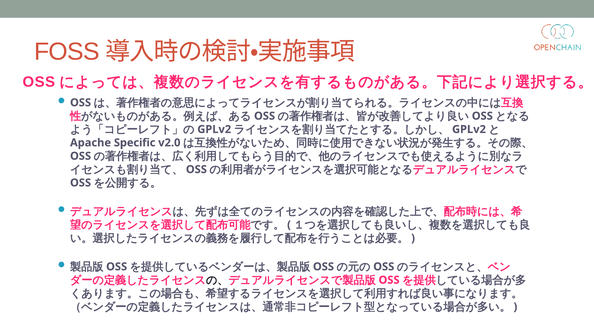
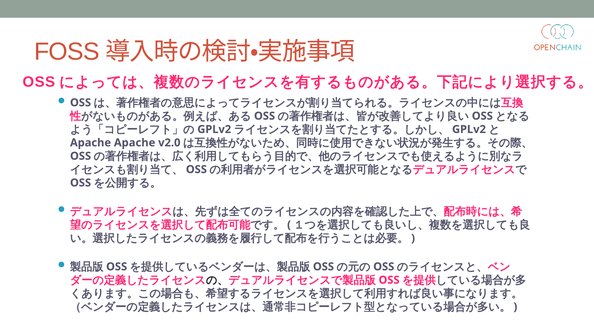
Specific: Specific -> Apache (135, 143)
